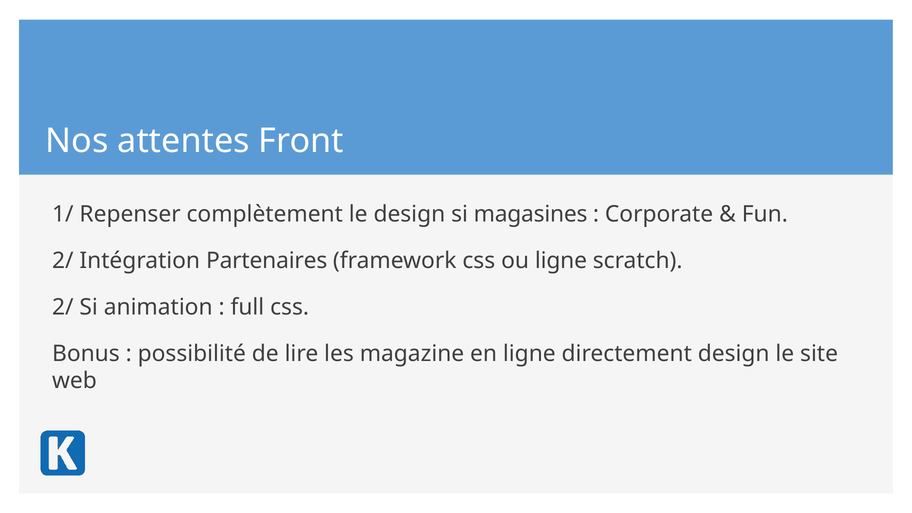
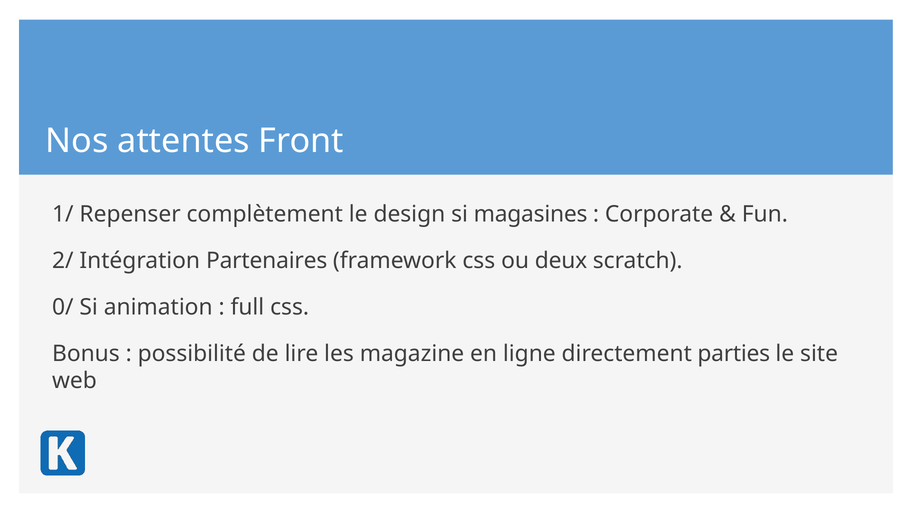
ou ligne: ligne -> deux (561, 261)
2/: 2/ -> 0/ (63, 307)
directement design: design -> parties (734, 354)
